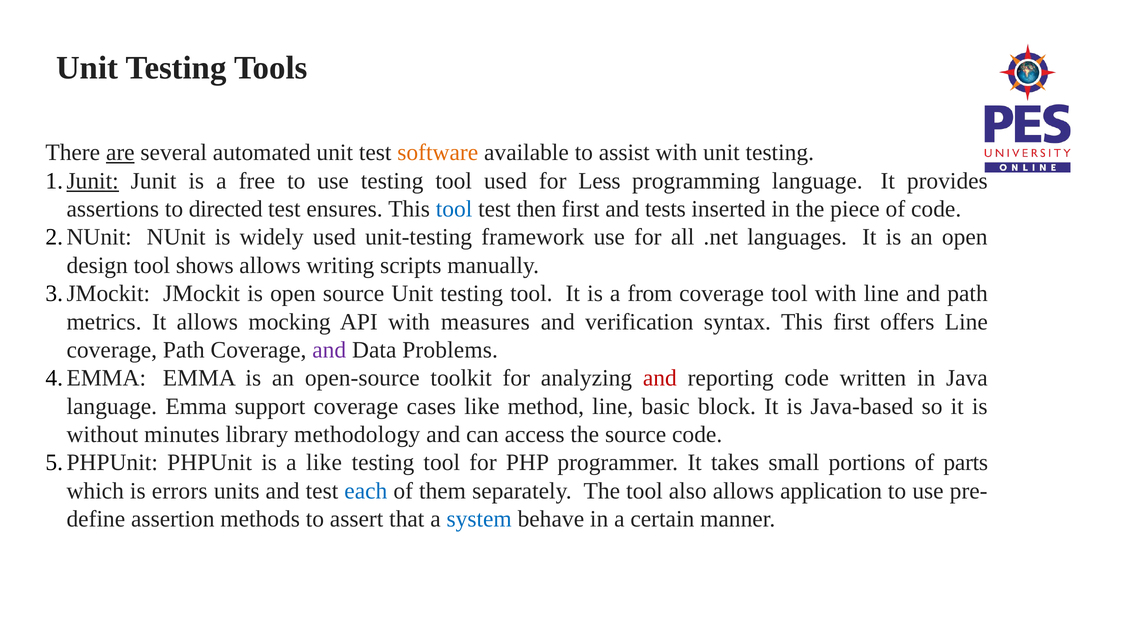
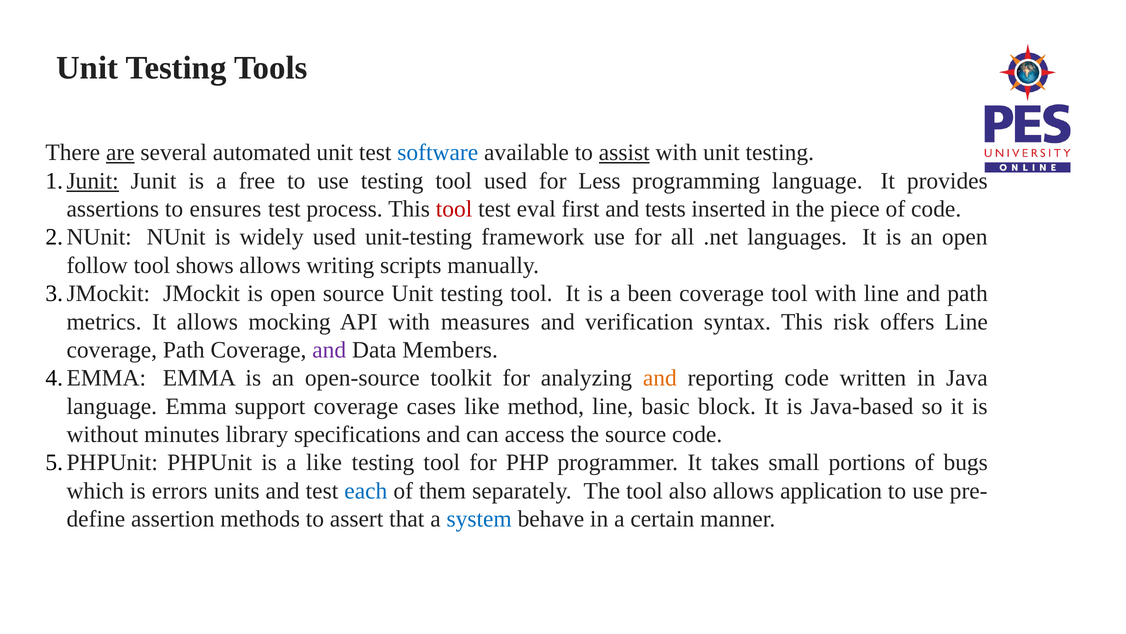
software colour: orange -> blue (438, 153)
assist underline: none -> present (624, 153)
directed: directed -> ensures (225, 209)
ensures: ensures -> process (345, 209)
tool colour: blue -> red (454, 209)
then: then -> eval (536, 209)
design: design -> follow (97, 265)
from: from -> been (650, 293)
This first: first -> risk (851, 321)
Problems: Problems -> Members (450, 350)
and colour: red -> orange (660, 378)
methodology: methodology -> specifications (357, 434)
parts: parts -> bugs (966, 462)
